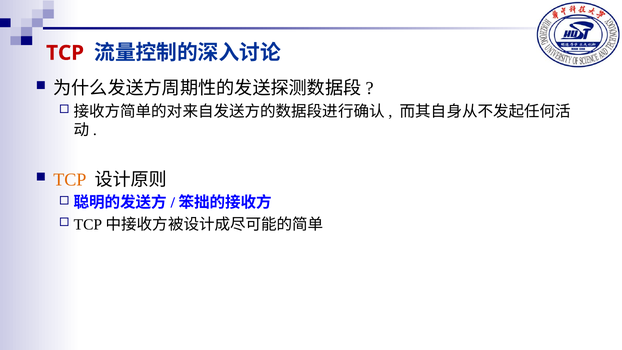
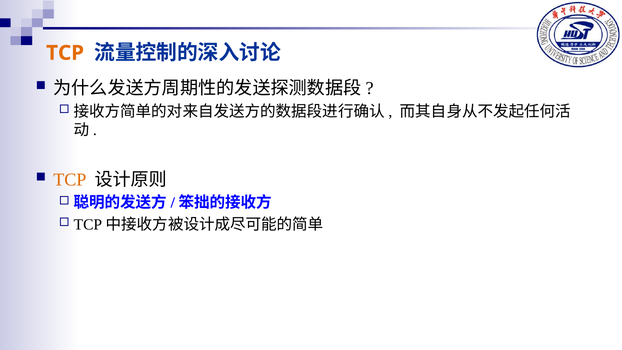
TCP colour: red -> orange (65, 53)
